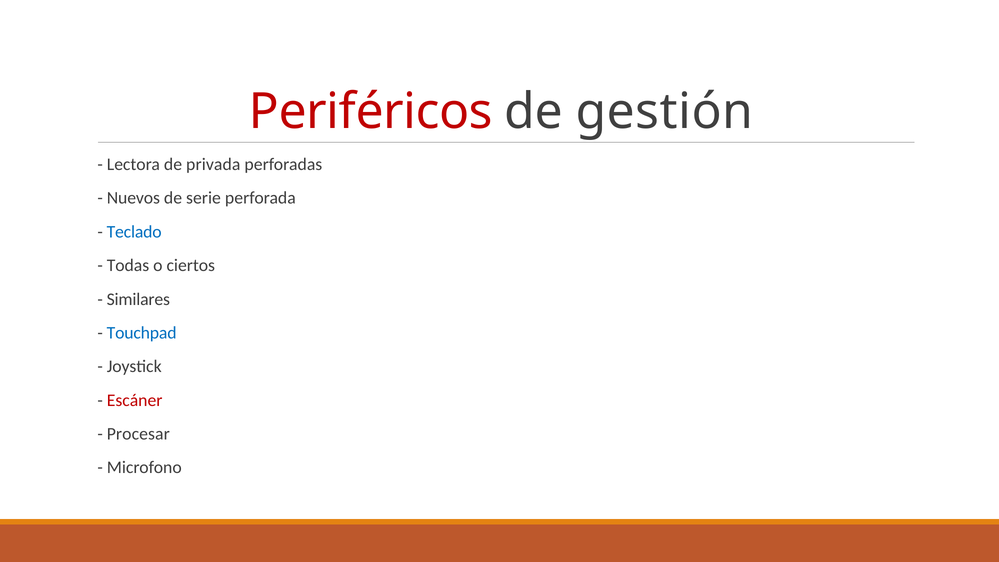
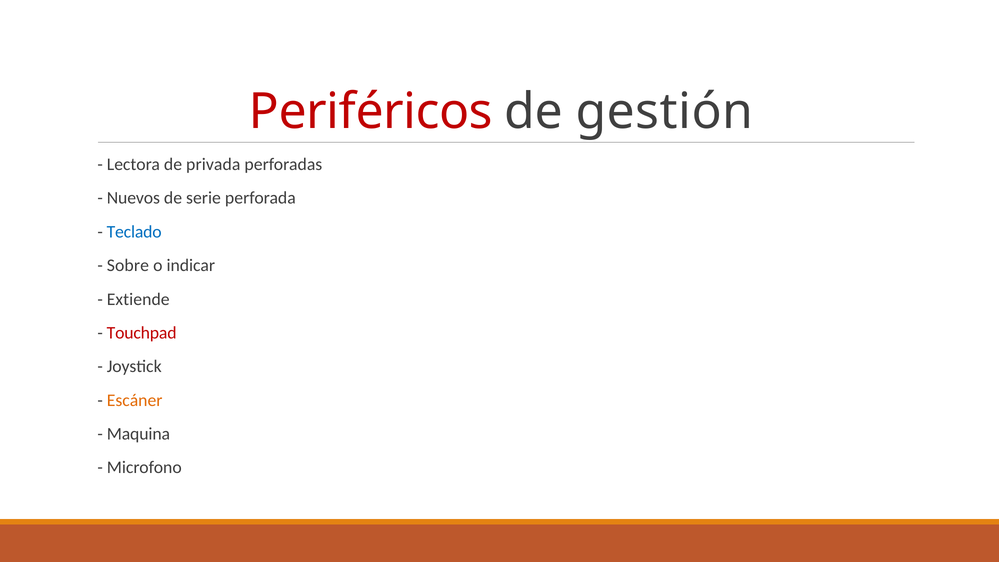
Todas: Todas -> Sobre (128, 265)
ciertos: ciertos -> indicar (191, 265)
Similares: Similares -> Extiende (138, 299)
Touchpad colour: blue -> red (142, 333)
Escáner colour: red -> orange (135, 400)
Procesar: Procesar -> Maquina (138, 434)
